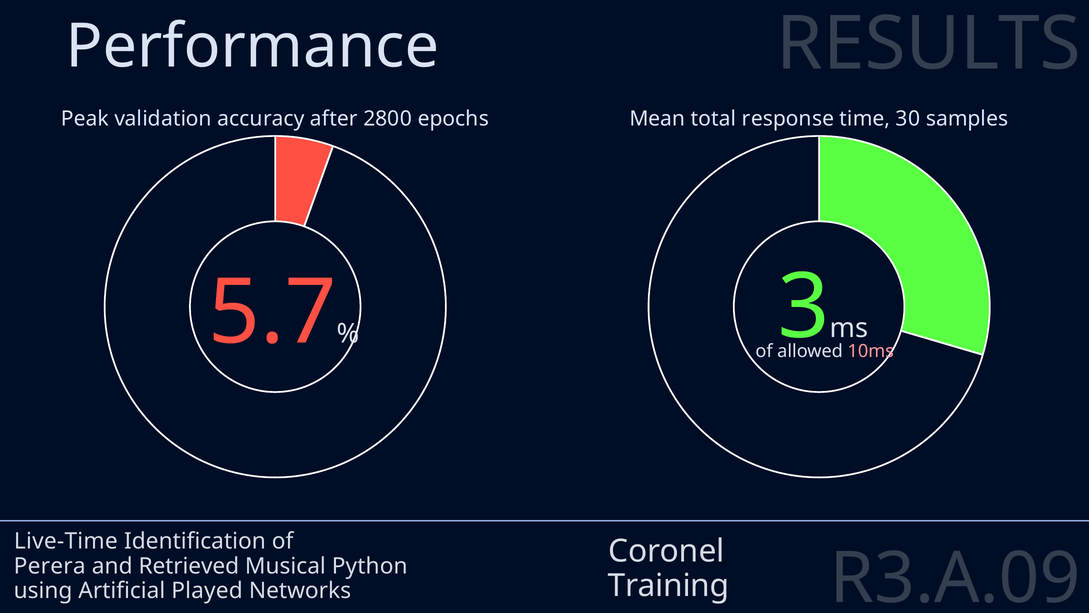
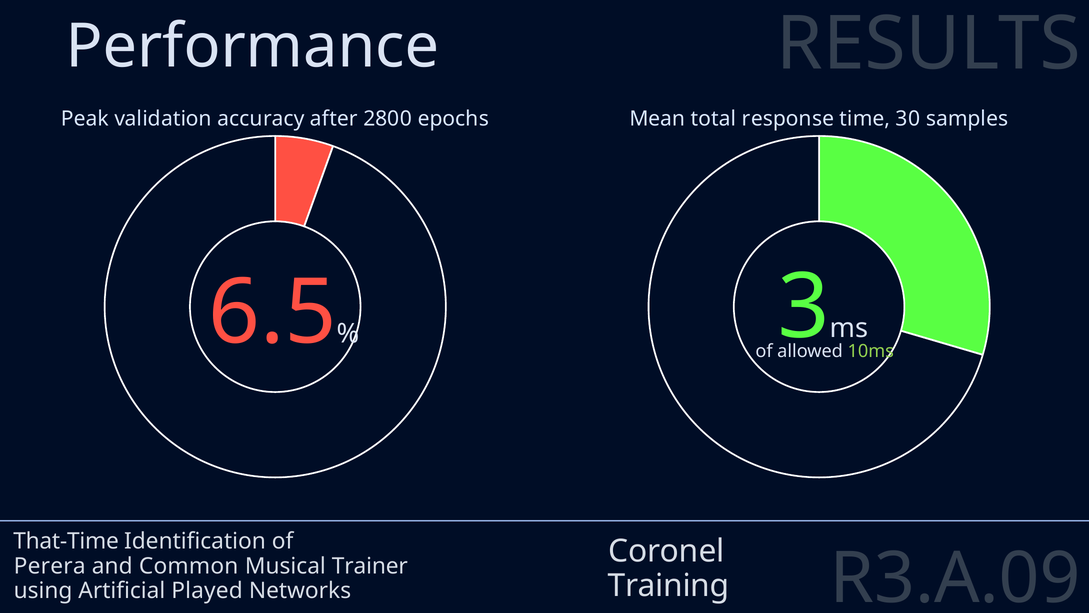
5.7: 5.7 -> 6.5 (272, 313)
10ms colour: pink -> light green (871, 351)
Live-Time: Live-Time -> That-Time (66, 541)
Retrieved: Retrieved -> Common (189, 566)
Python: Python -> Trainer (370, 566)
